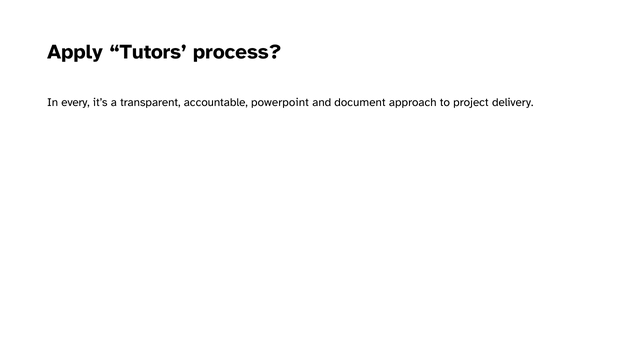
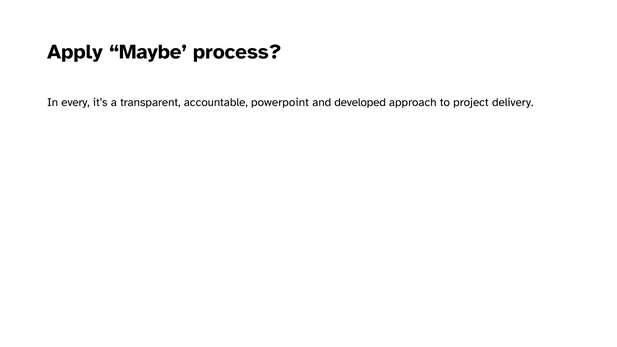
Tutors: Tutors -> Maybe (148, 52)
document: document -> developed (360, 102)
